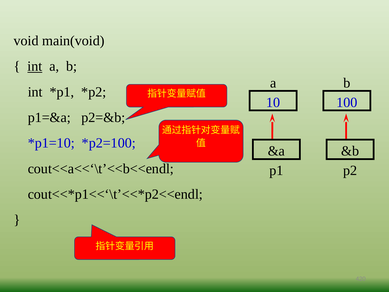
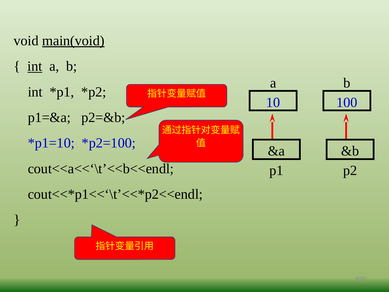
main(void underline: none -> present (73, 41)
